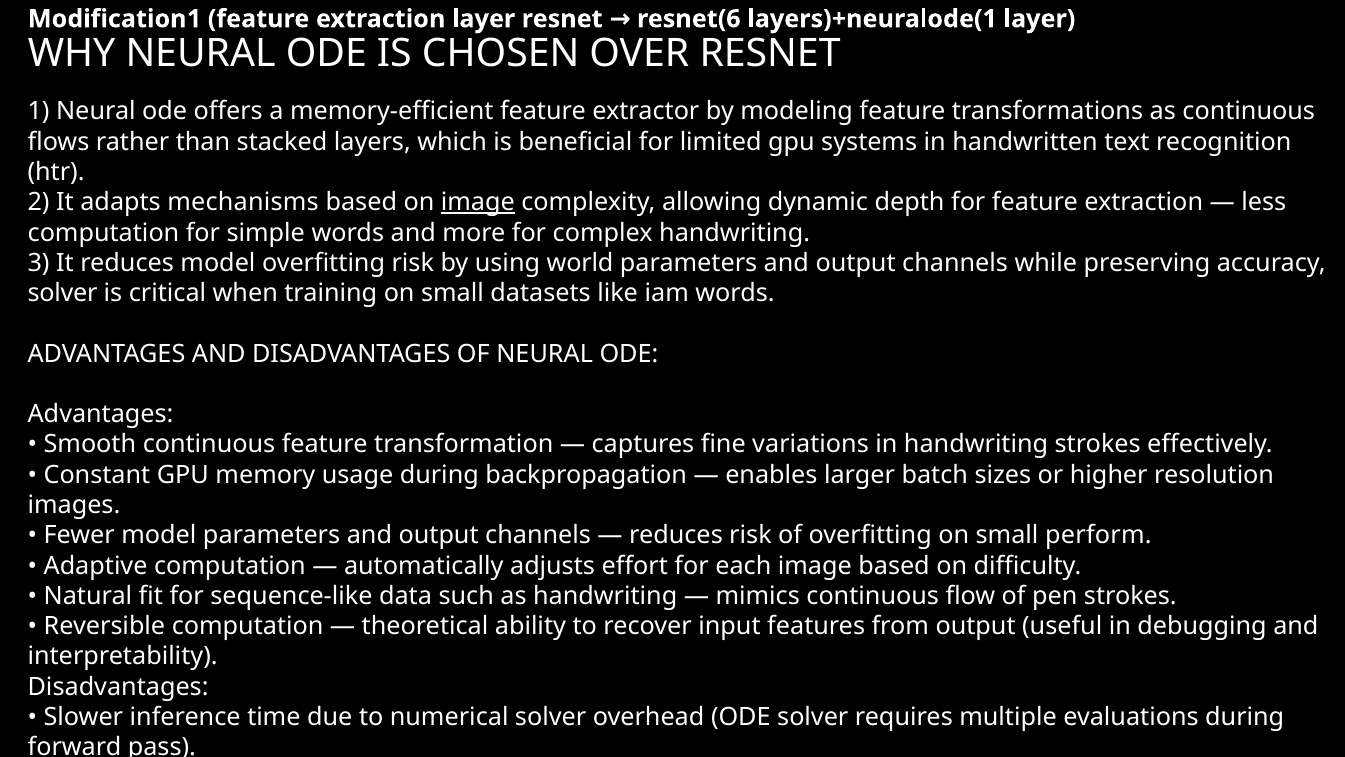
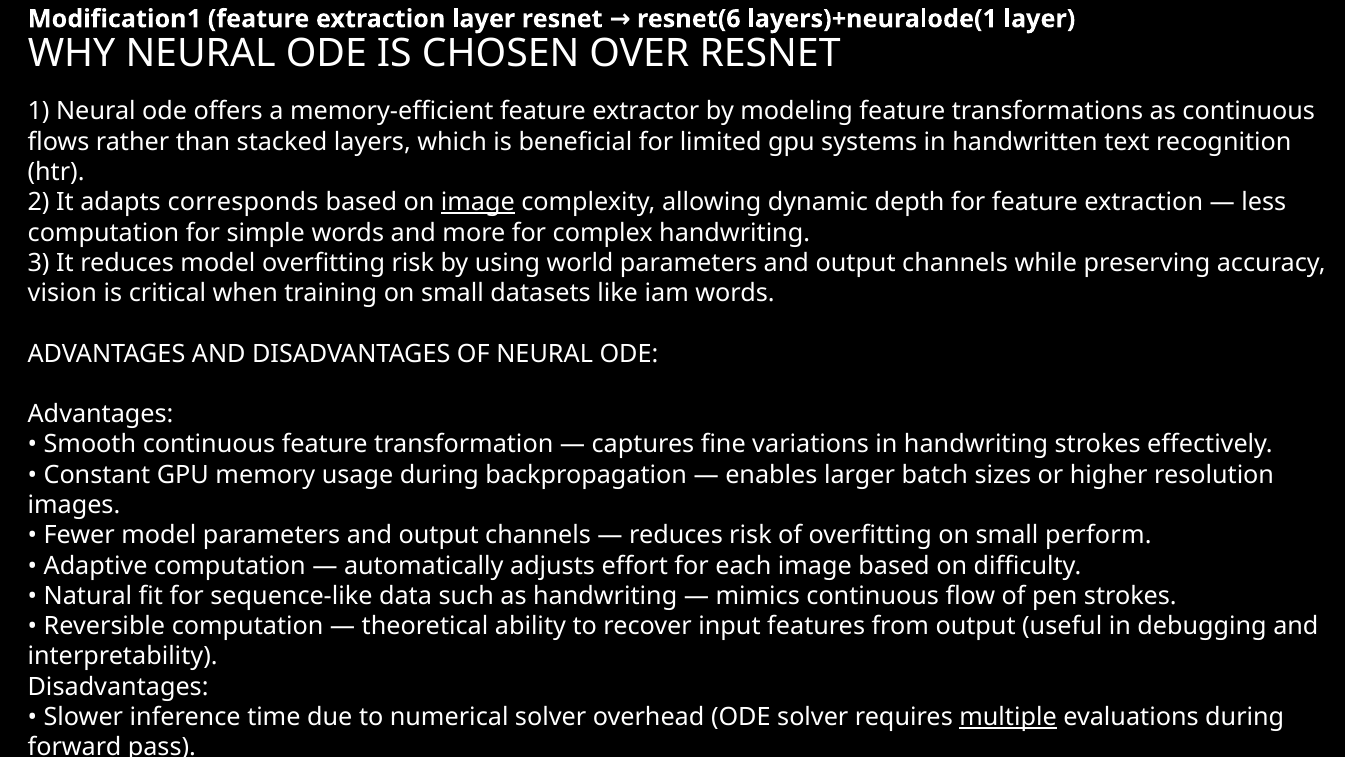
mechanisms: mechanisms -> corresponds (243, 202)
solver: solver -> vision (62, 293)
multiple underline: none -> present (1008, 717)
